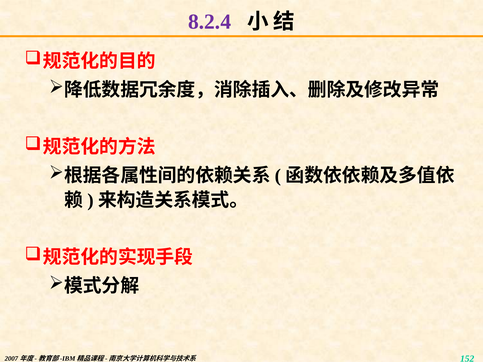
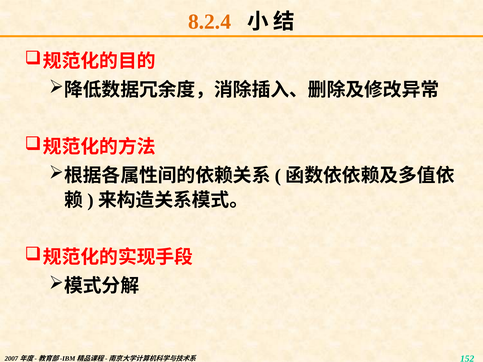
8.2.4 colour: purple -> orange (210, 22)
